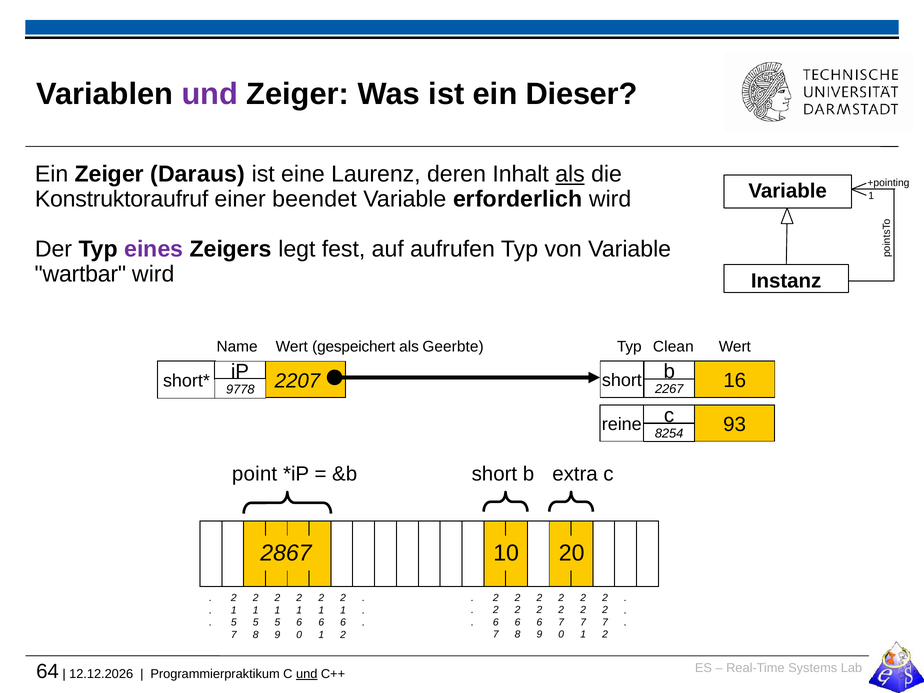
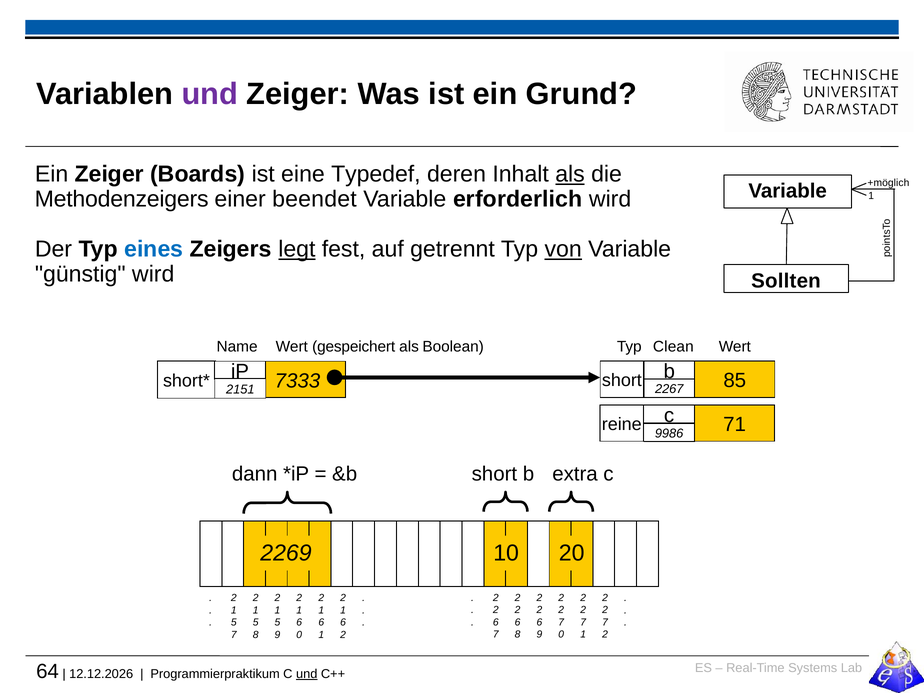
Dieser: Dieser -> Grund (581, 94)
Daraus: Daraus -> Boards (198, 174)
Laurenz: Laurenz -> Typedef (376, 174)
+pointing: +pointing -> +möglich (888, 183)
Konstruktoraufruf: Konstruktoraufruf -> Methodenzeigers (122, 199)
eines colour: purple -> blue (154, 249)
legt underline: none -> present (297, 249)
aufrufen: aufrufen -> getrennt (452, 249)
von underline: none -> present (563, 249)
wartbar: wartbar -> günstig (80, 274)
Instanz: Instanz -> Sollten (786, 281)
Geerbte: Geerbte -> Boolean (453, 347)
2207: 2207 -> 7333 (297, 381)
16: 16 -> 85 (735, 381)
9778: 9778 -> 2151 (240, 389)
93: 93 -> 71 (735, 425)
8254: 8254 -> 9986 (669, 434)
point: point -> dann (255, 474)
2867: 2867 -> 2269 (286, 553)
